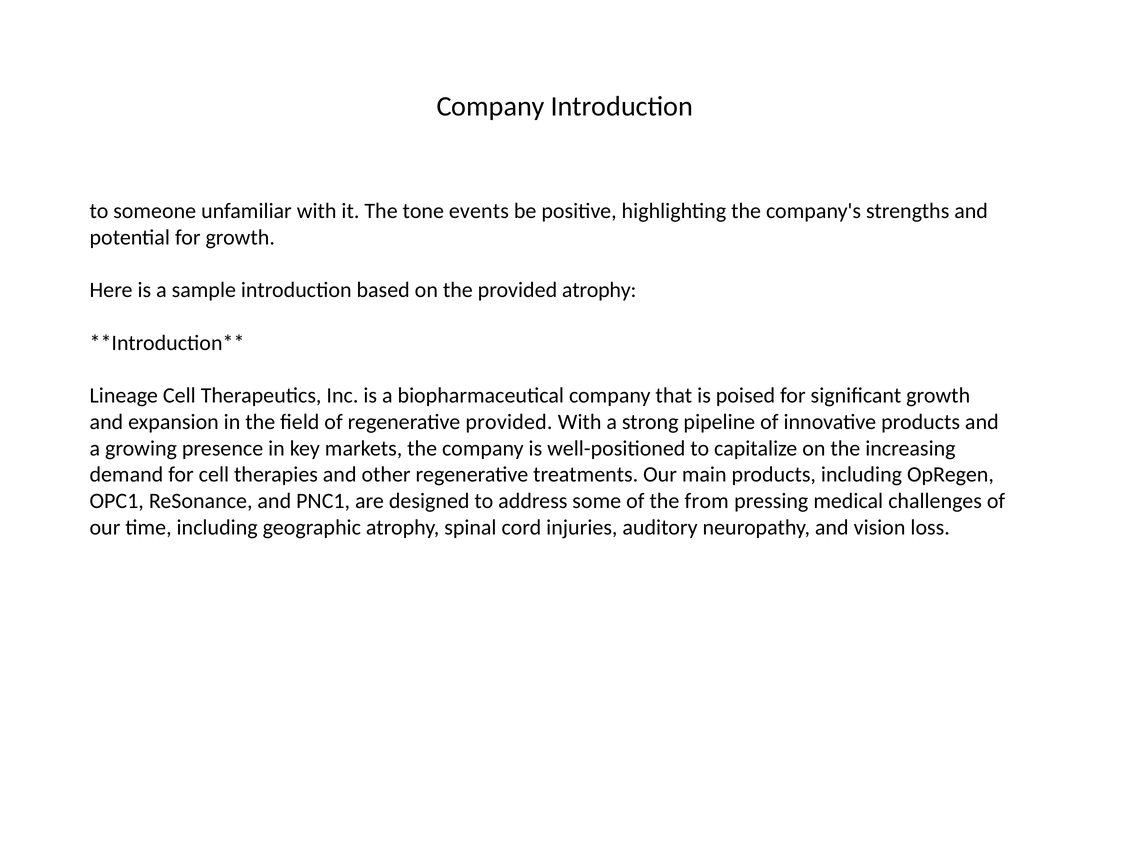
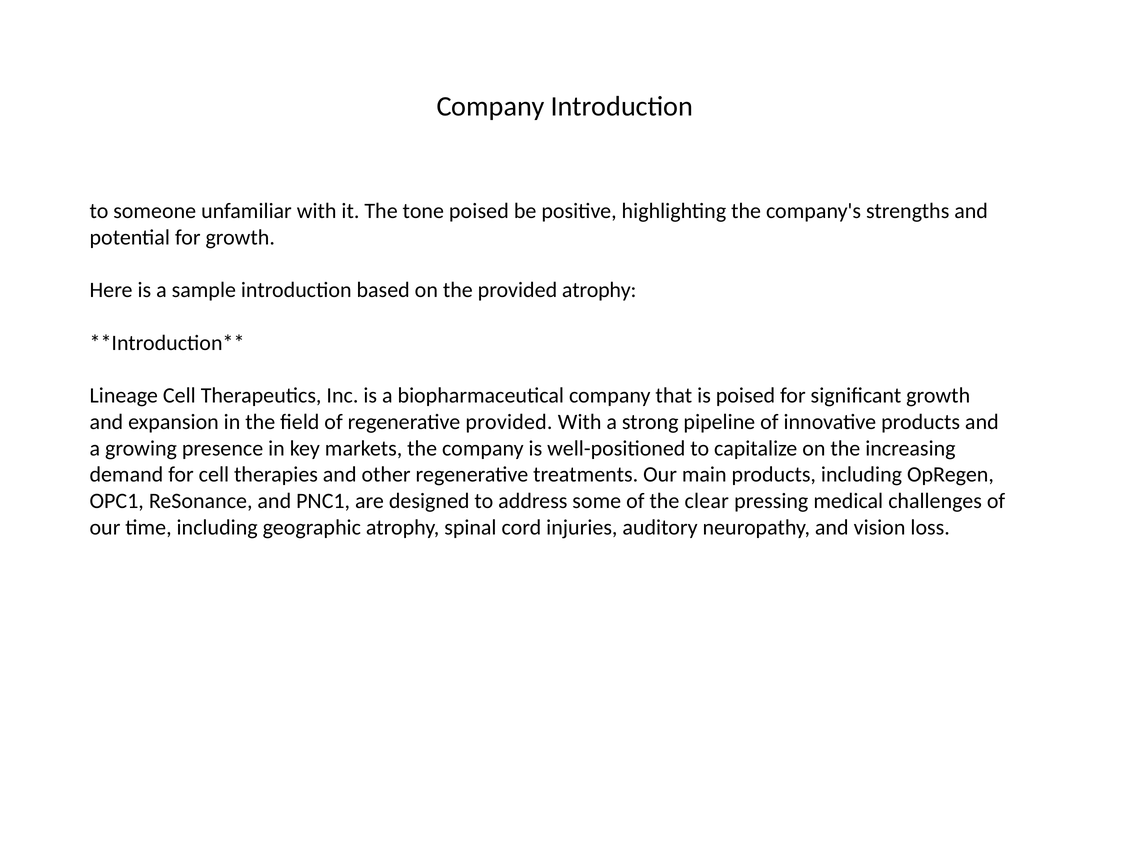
tone events: events -> poised (479, 211)
from: from -> clear (707, 501)
